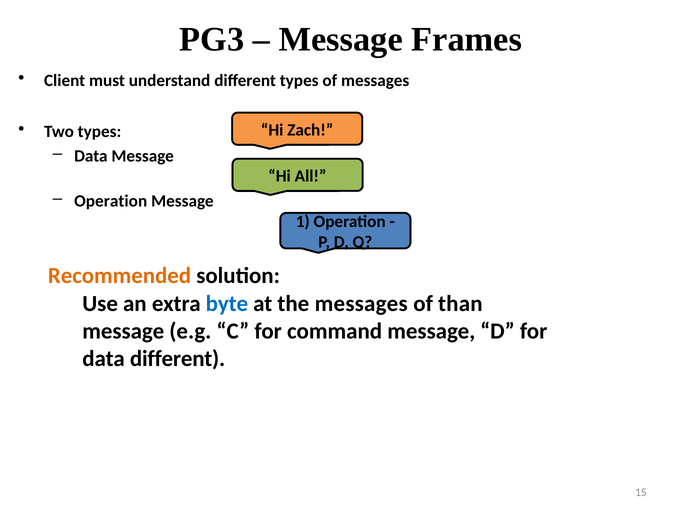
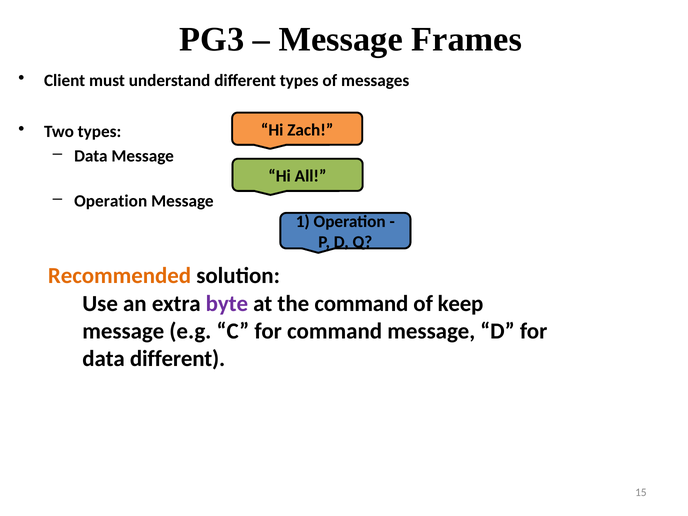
byte colour: blue -> purple (227, 303)
the messages: messages -> command (361, 303)
than: than -> keep (461, 303)
